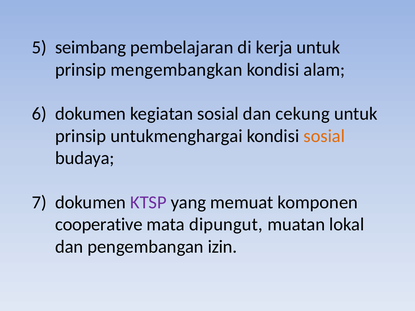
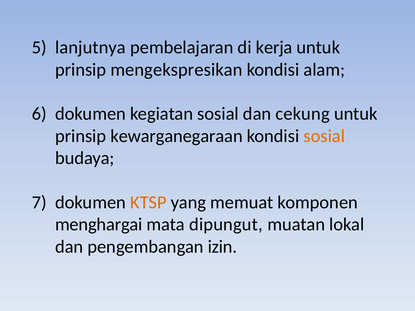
seimbang: seimbang -> lanjutnya (90, 48)
mengembangkan: mengembangkan -> mengekspresikan (176, 70)
untukmenghargai: untukmenghargai -> kewarganegaraan (177, 136)
KTSP colour: purple -> orange (148, 203)
cooperative: cooperative -> menghargai (99, 225)
